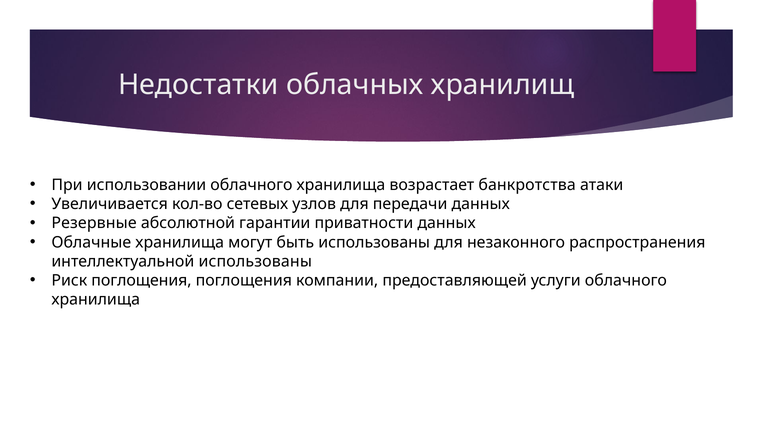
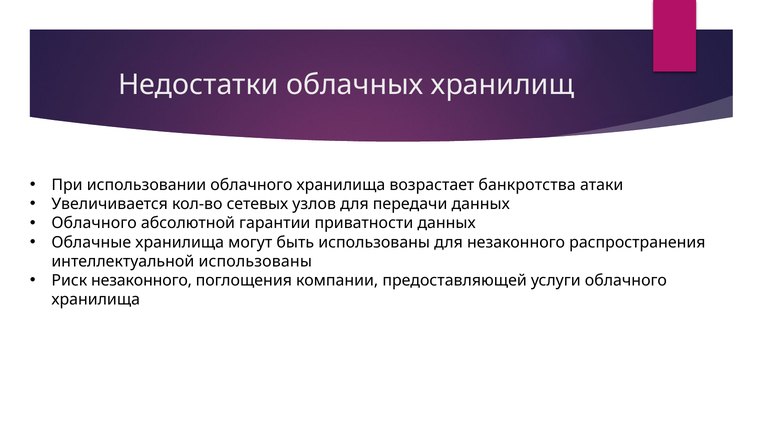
Резервные: Резервные -> Облачного (94, 223)
Риск поглощения: поглощения -> незаконного (142, 281)
